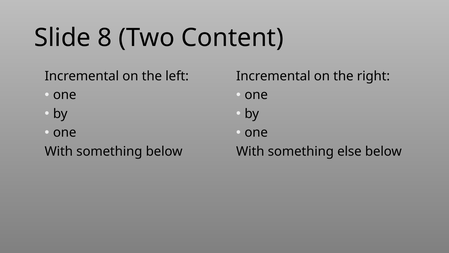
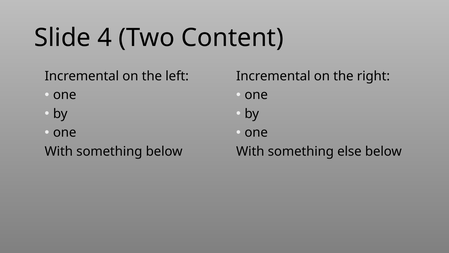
8: 8 -> 4 (105, 38)
